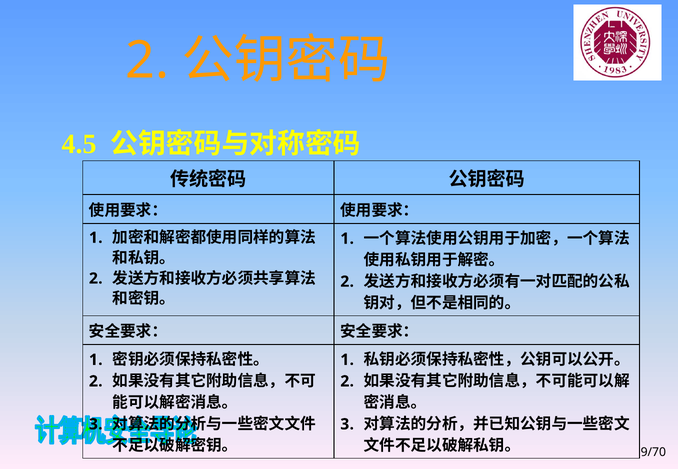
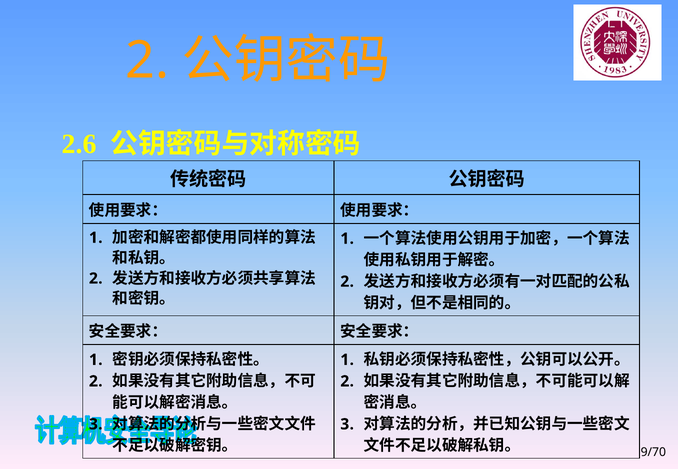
4.5: 4.5 -> 2.6 (79, 144)
